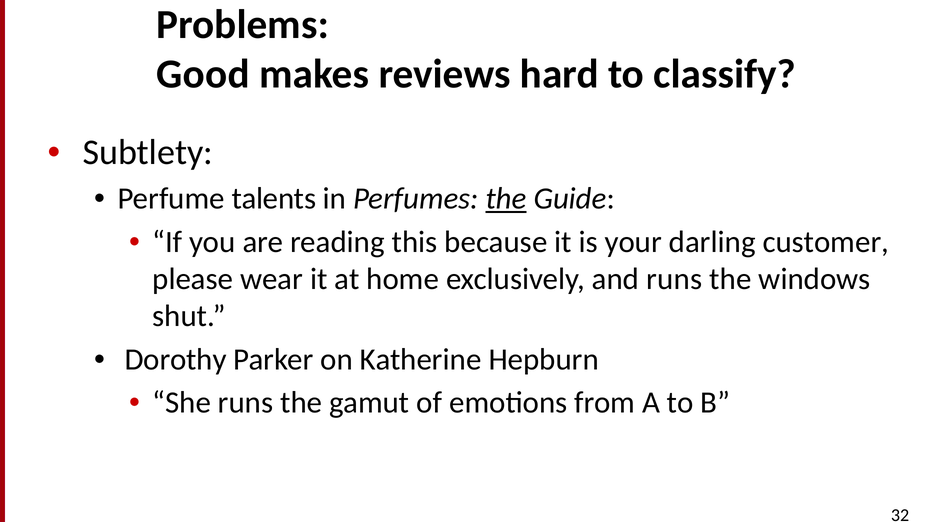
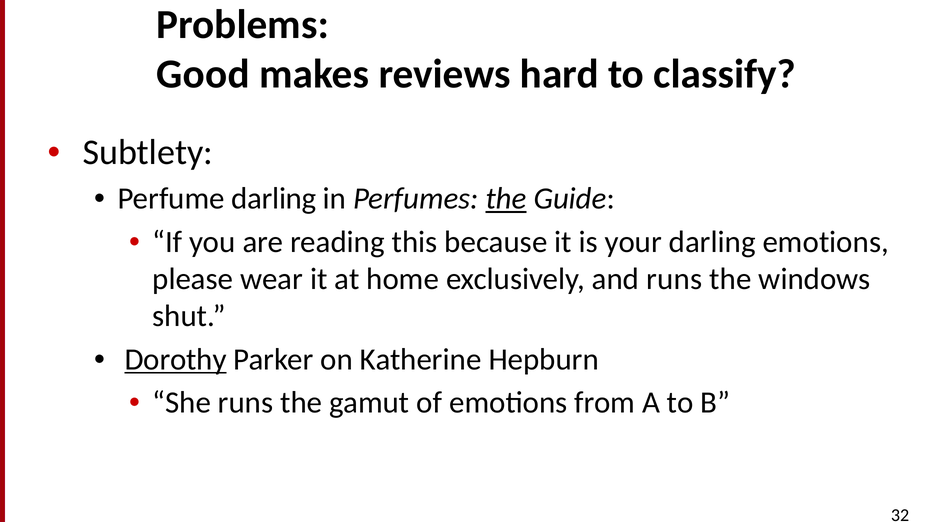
Perfume talents: talents -> darling (274, 199)
darling customer: customer -> emotions (826, 242)
Dorothy underline: none -> present (176, 359)
